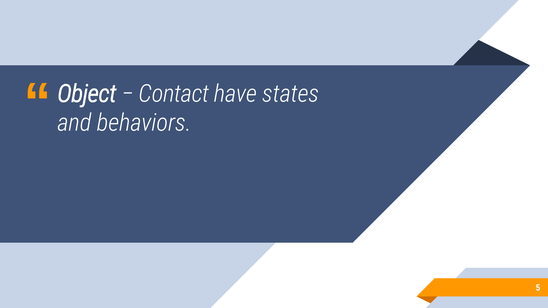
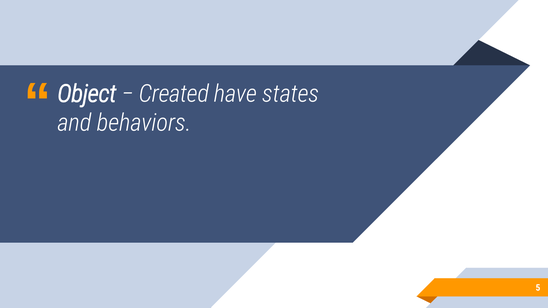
Contact: Contact -> Created (174, 94)
